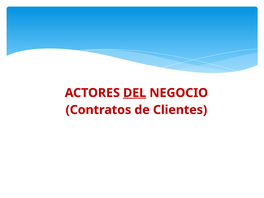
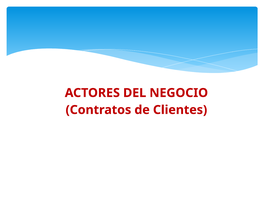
DEL underline: present -> none (135, 93)
